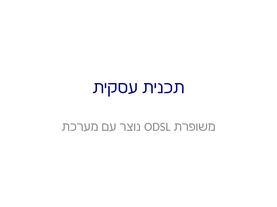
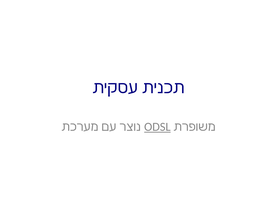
ODSL underline: none -> present (157, 127)
